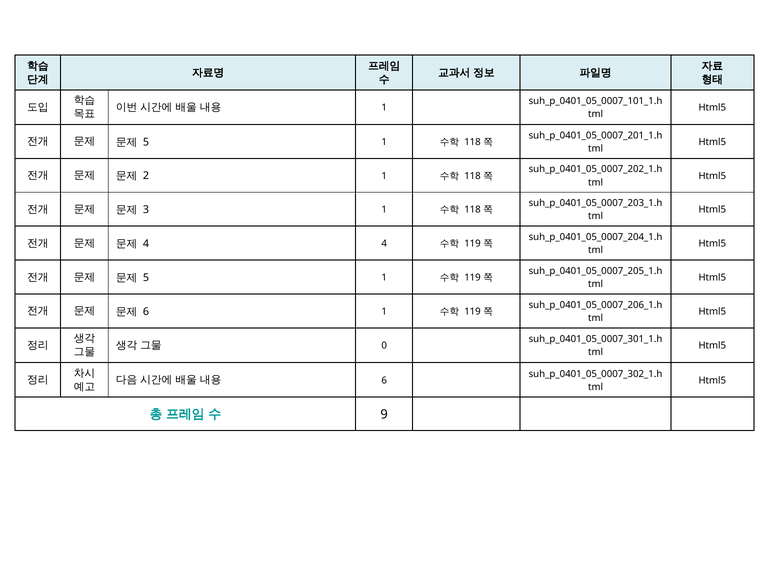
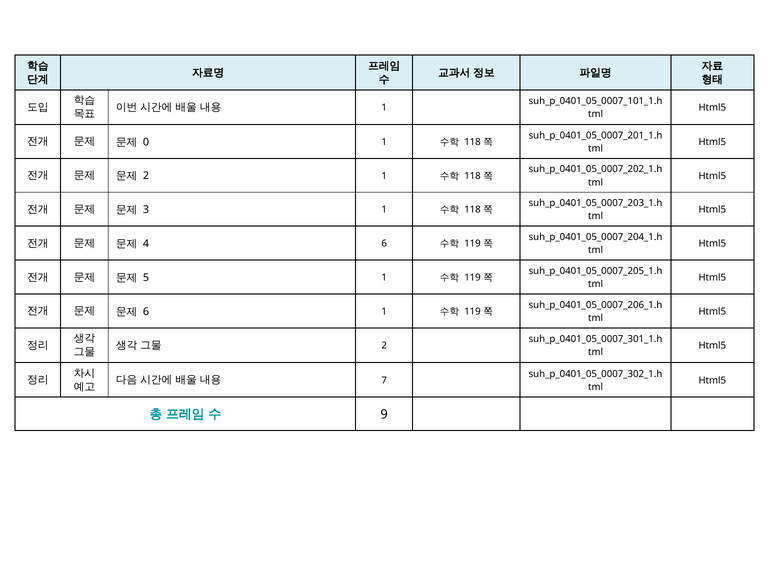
5: 5 -> 0 (146, 142)
4 4: 4 -> 6 (384, 243)
0: 0 -> 2 (384, 345)
6: 6 -> 7 (384, 380)
